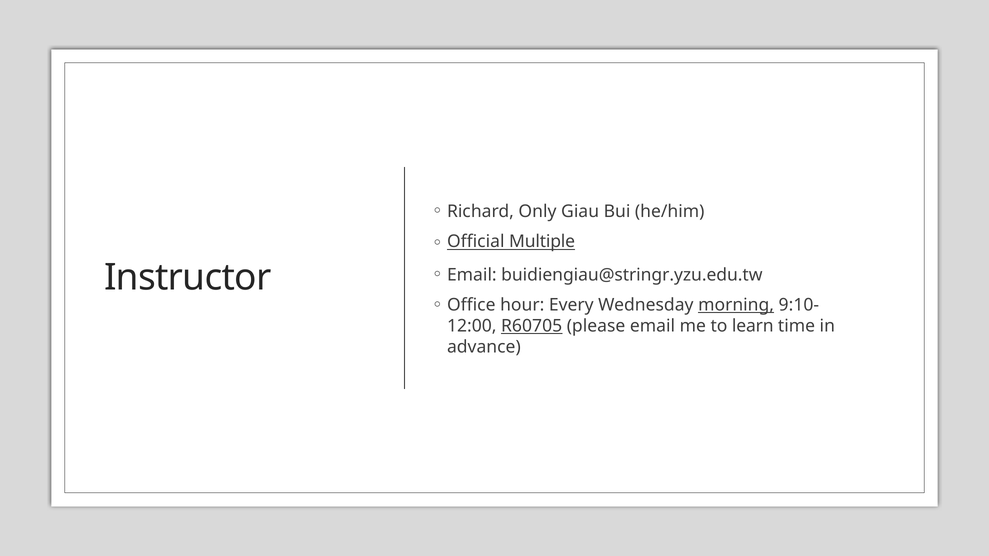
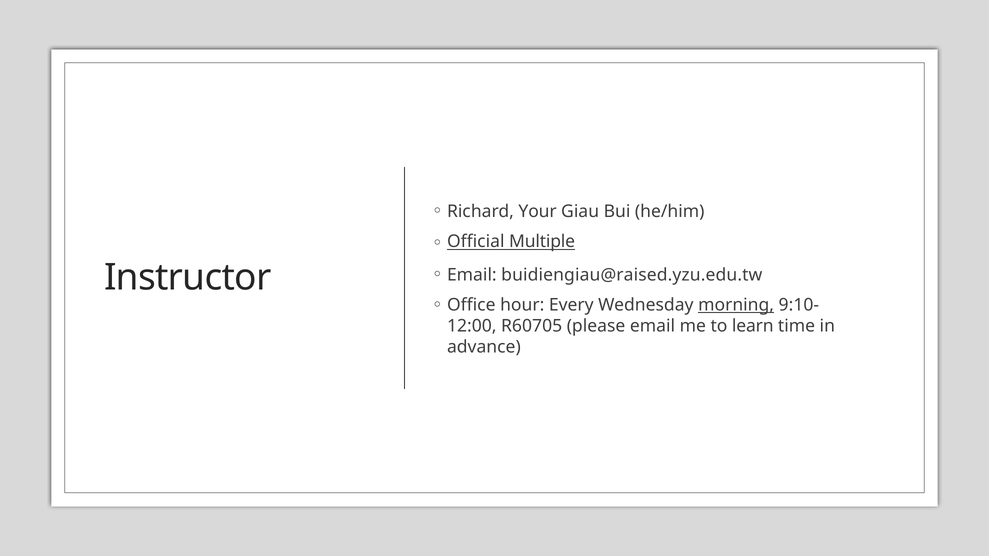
Only: Only -> Your (538, 211)
buidiengiau@stringr.yzu.edu.tw: buidiengiau@stringr.yzu.edu.tw -> buidiengiau@raised.yzu.edu.tw (632, 275)
R60705 underline: present -> none (532, 326)
